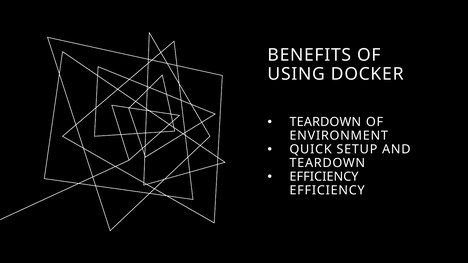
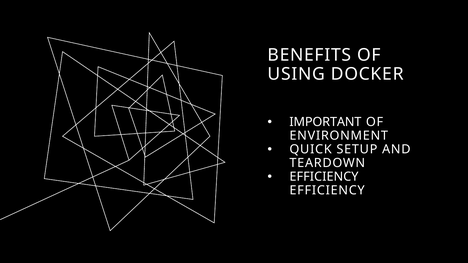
TEARDOWN: TEARDOWN -> IMPORTANT (325, 122)
